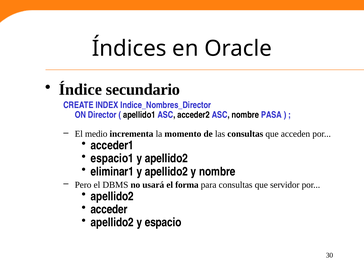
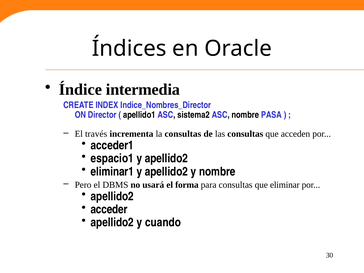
secundario: secundario -> intermedia (143, 90)
acceder2: acceder2 -> sistema2 (194, 115)
medio: medio -> través (96, 134)
la momento: momento -> consultas (183, 134)
servidor: servidor -> eliminar (285, 185)
espacio: espacio -> cuando (163, 222)
